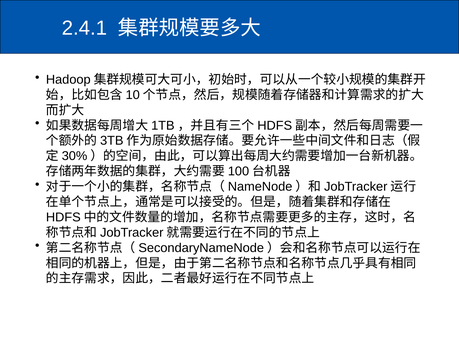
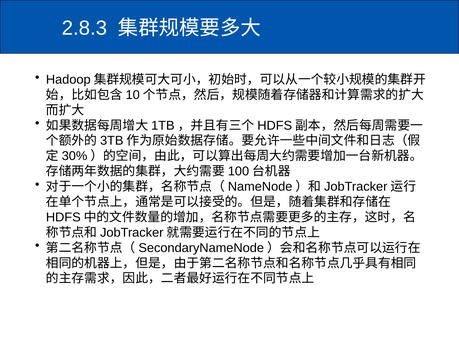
2.4.1: 2.4.1 -> 2.8.3 (85, 28)
